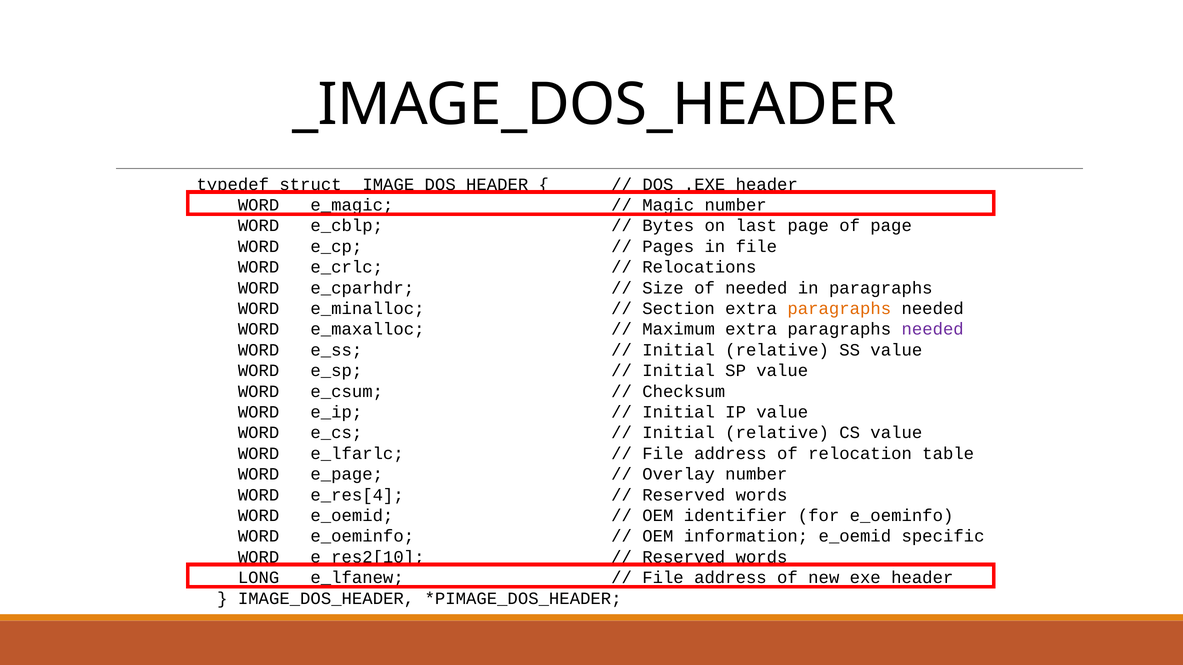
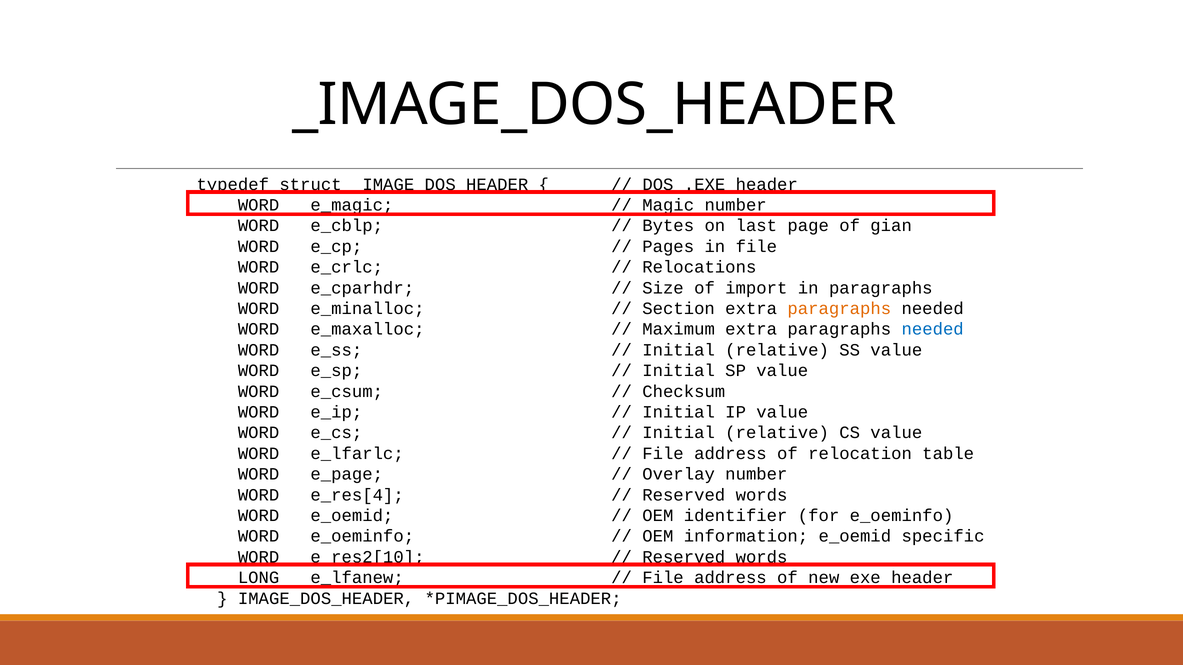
of page: page -> gian (891, 226)
of needed: needed -> import (756, 288)
needed colour: purple -> blue (933, 330)
